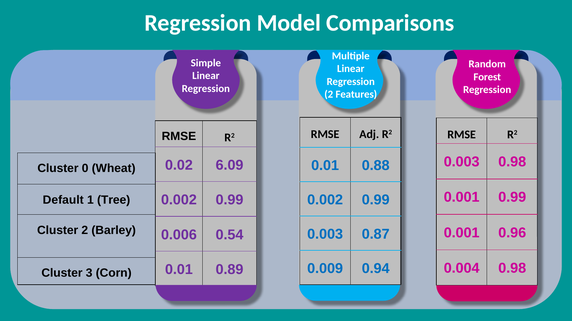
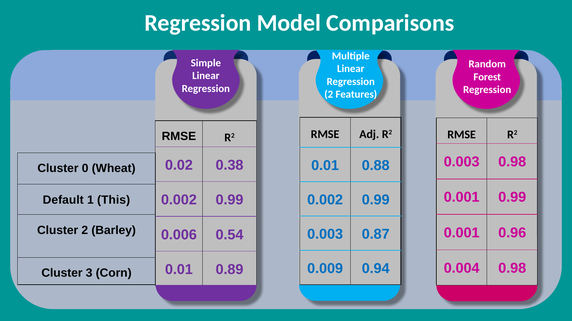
6.09: 6.09 -> 0.38 (230, 165)
Tree: Tree -> This (114, 200)
